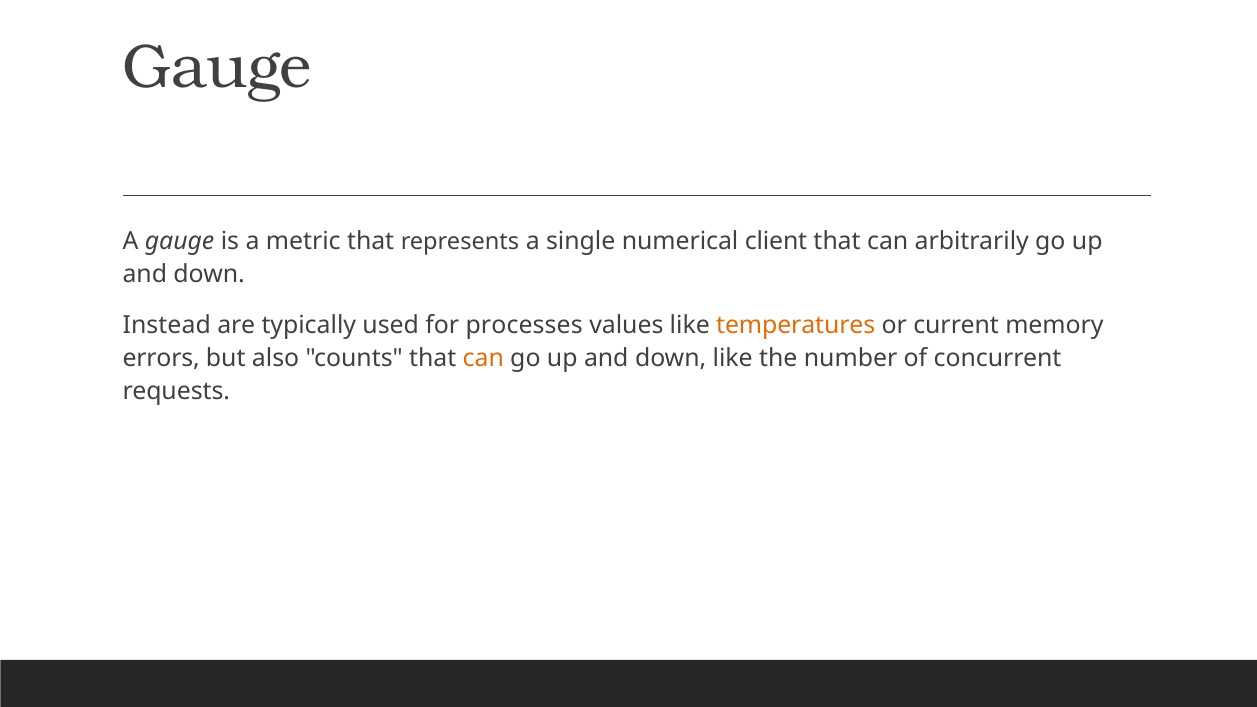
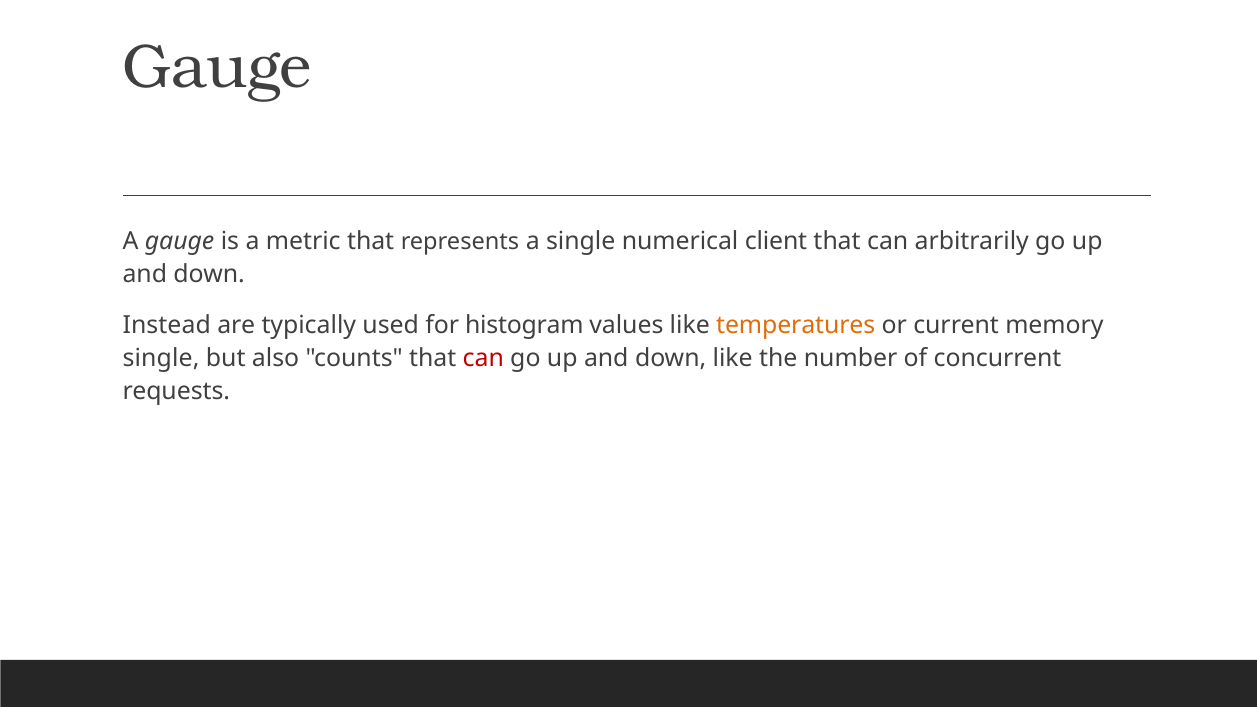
processes: processes -> histogram (524, 326)
errors: errors -> single (161, 358)
can colour: orange -> red (483, 358)
